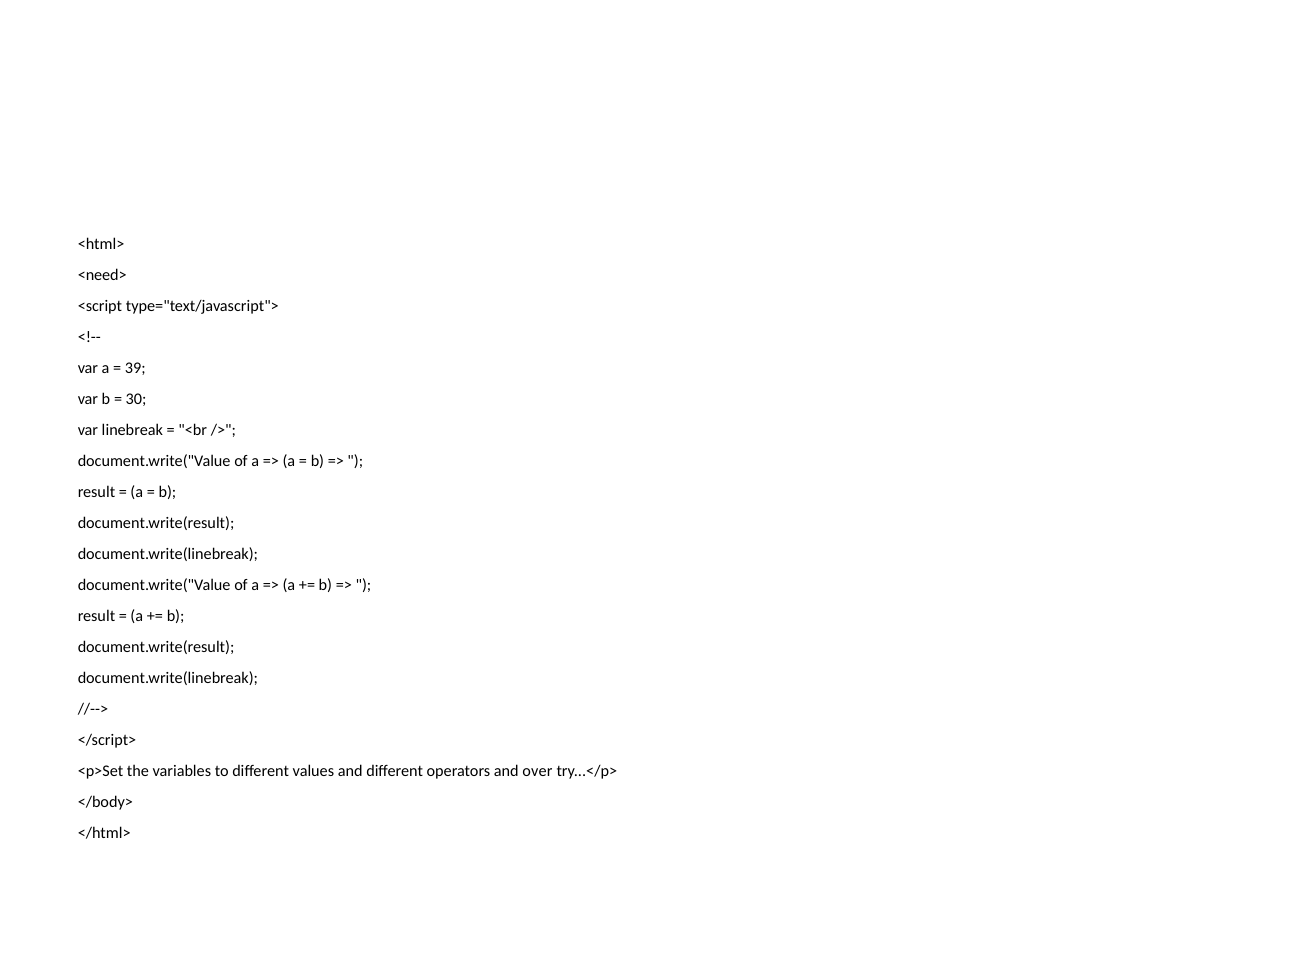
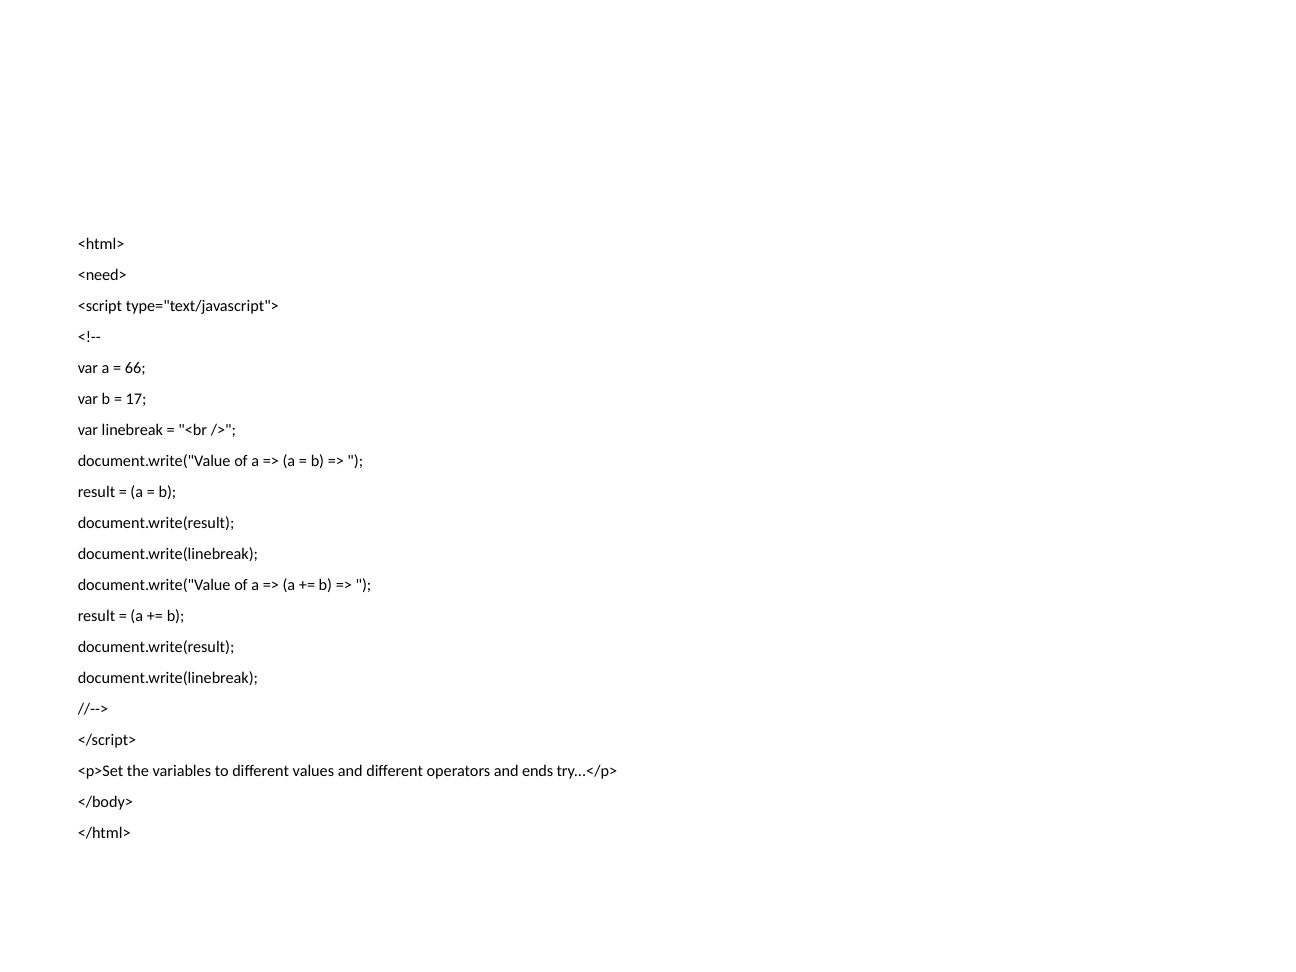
39: 39 -> 66 (135, 368)
30: 30 -> 17 (136, 399)
over: over -> ends (538, 772)
